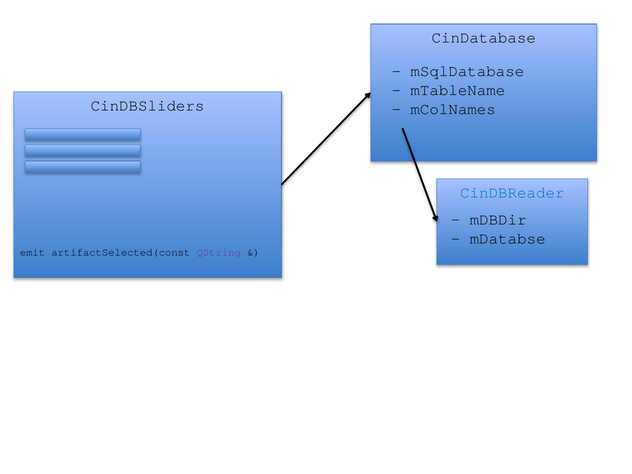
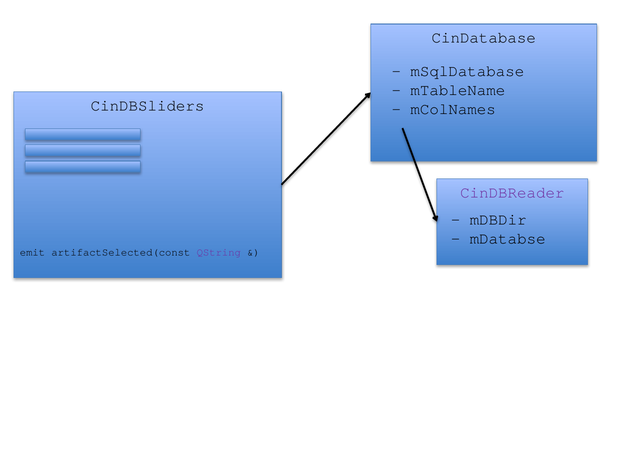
CinDBReader colour: blue -> purple (512, 192)
